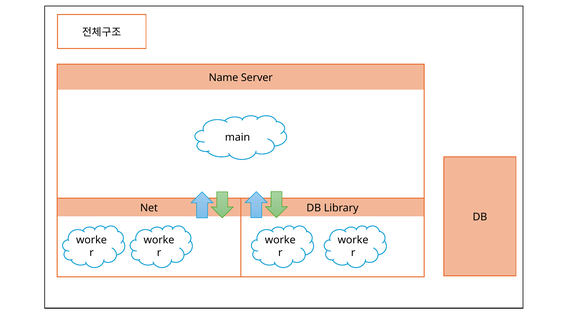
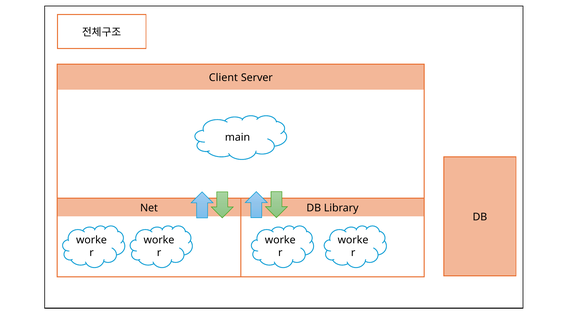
Name: Name -> Client (223, 78)
